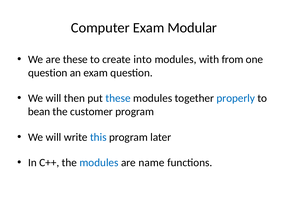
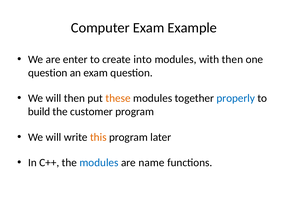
Modular: Modular -> Example (192, 28)
are these: these -> enter (75, 59)
with from: from -> then (232, 59)
these colour: blue -> orange (118, 98)
bean: bean -> build (39, 112)
this colour: blue -> orange (98, 137)
